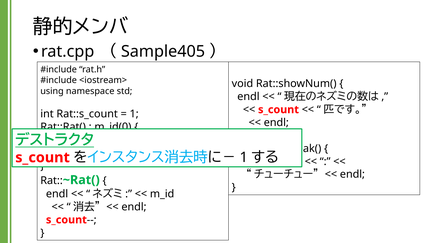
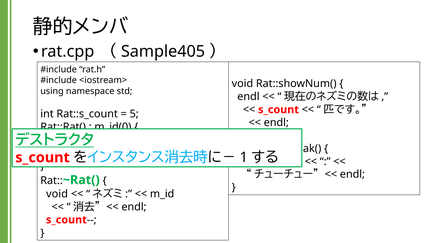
1: 1 -> 5 (134, 114)
endl: endl -> void (57, 194)
